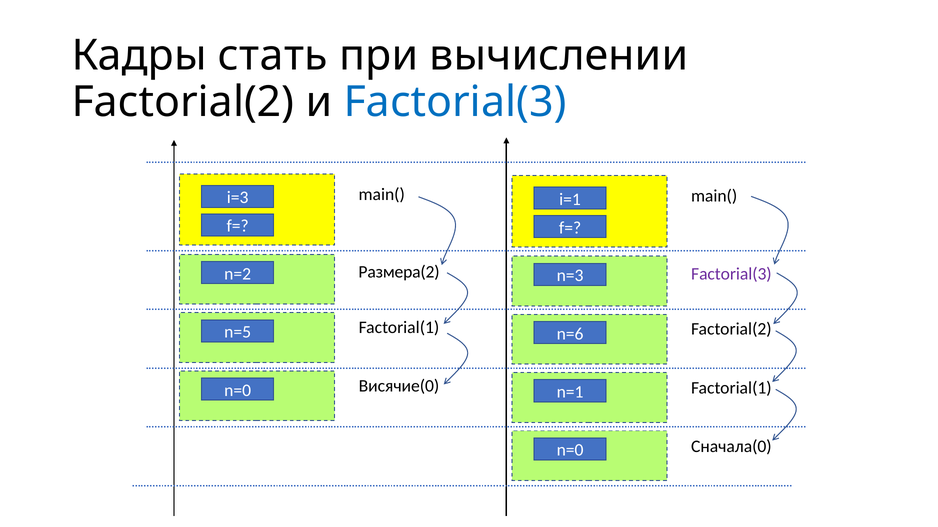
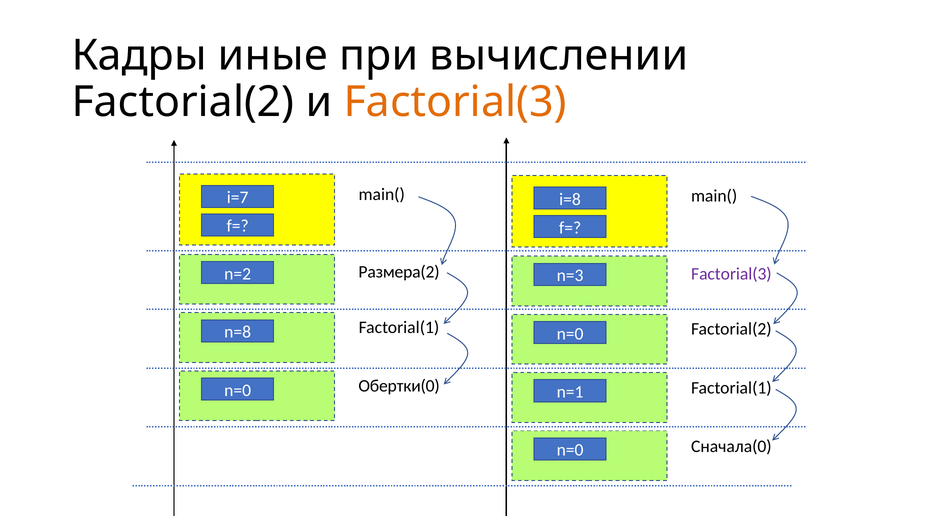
стать: стать -> иные (273, 56)
Factorial(3 colour: blue -> orange (455, 102)
i=3: i=3 -> i=7 (238, 198)
i=1: i=1 -> i=8 (570, 200)
n=5: n=5 -> n=8 (238, 332)
n=6: n=6 -> n=0 (570, 334)
Висячие(0: Висячие(0 -> Обертки(0 (399, 387)
